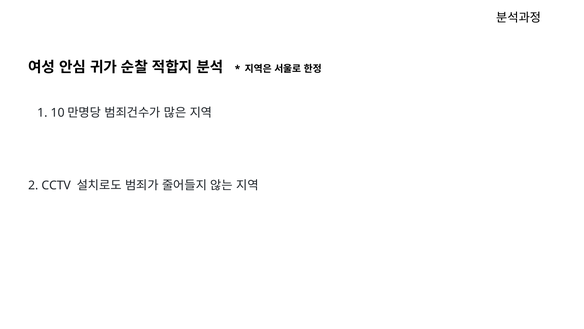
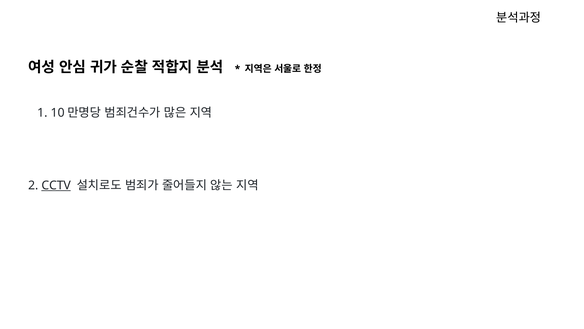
CCTV underline: none -> present (56, 185)
